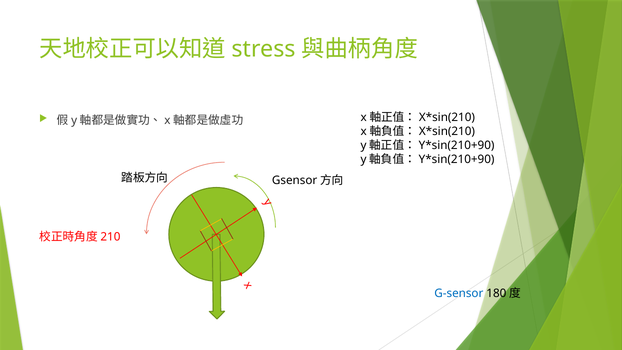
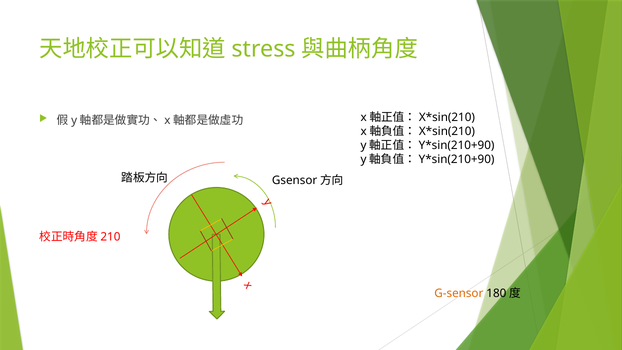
G-sensor colour: blue -> orange (459, 293)
